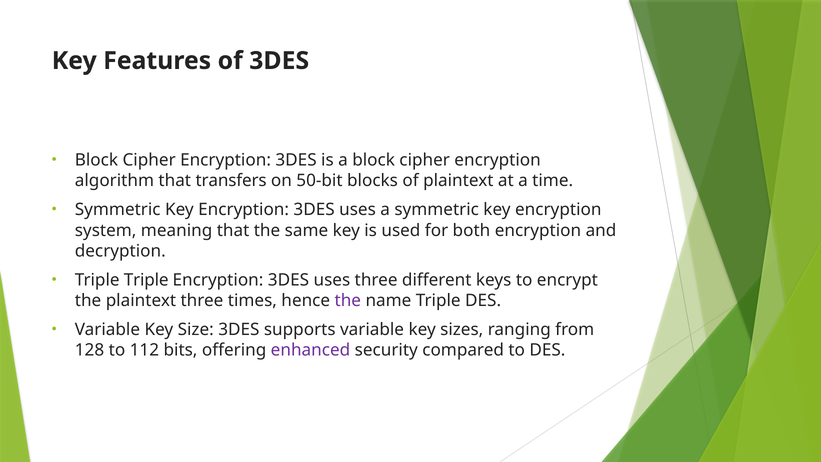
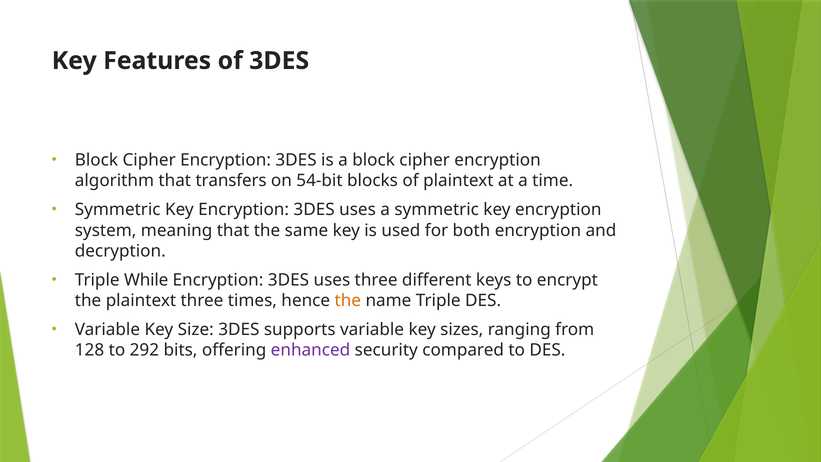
50-bit: 50-bit -> 54-bit (319, 181)
Triple Triple: Triple -> While (146, 280)
the colour: purple -> orange (348, 301)
112: 112 -> 292 (144, 350)
